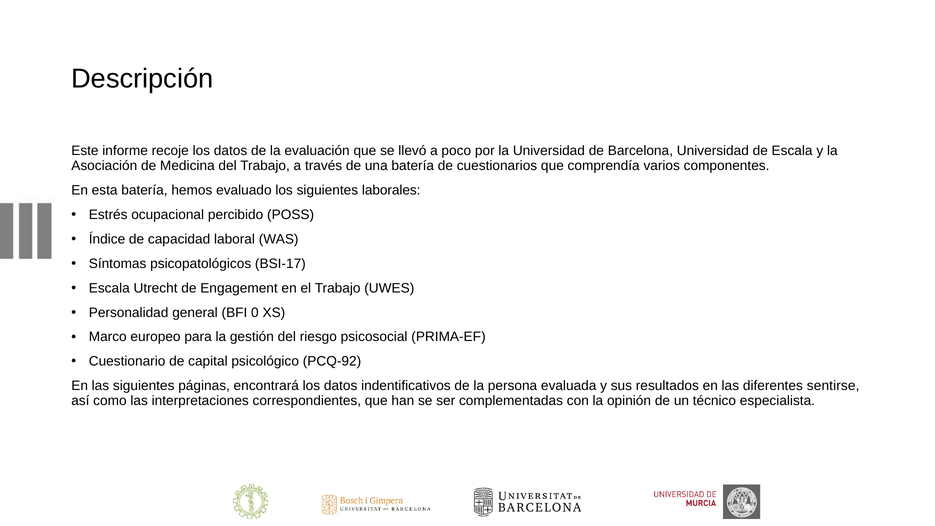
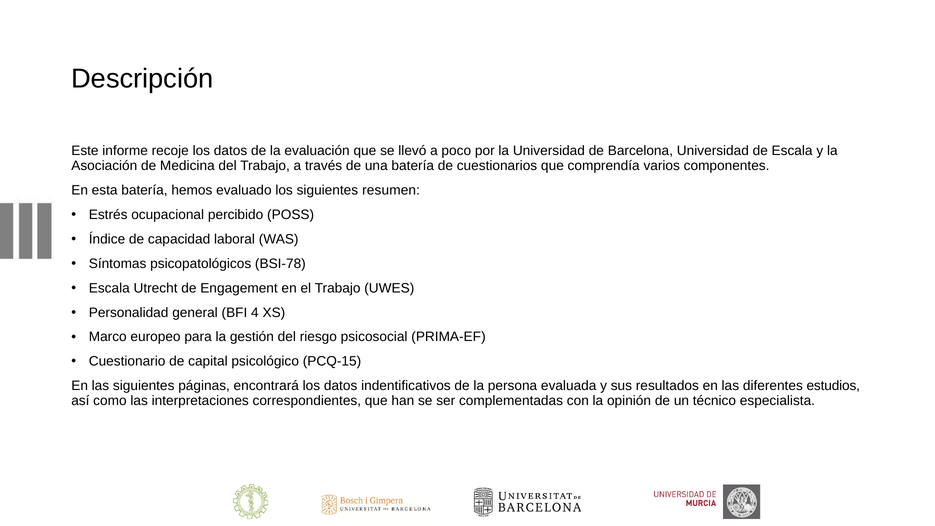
laborales: laborales -> resumen (391, 190)
BSI-17: BSI-17 -> BSI-78 (280, 263)
0: 0 -> 4 (255, 312)
PCQ-92: PCQ-92 -> PCQ-15 (332, 361)
sentirse: sentirse -> estudios (833, 386)
